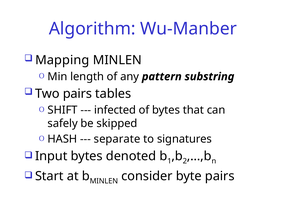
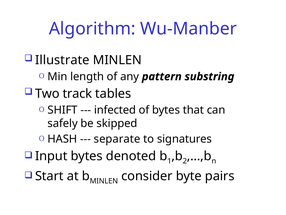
Mapping: Mapping -> Illustrate (62, 60)
Two pairs: pairs -> track (77, 93)
